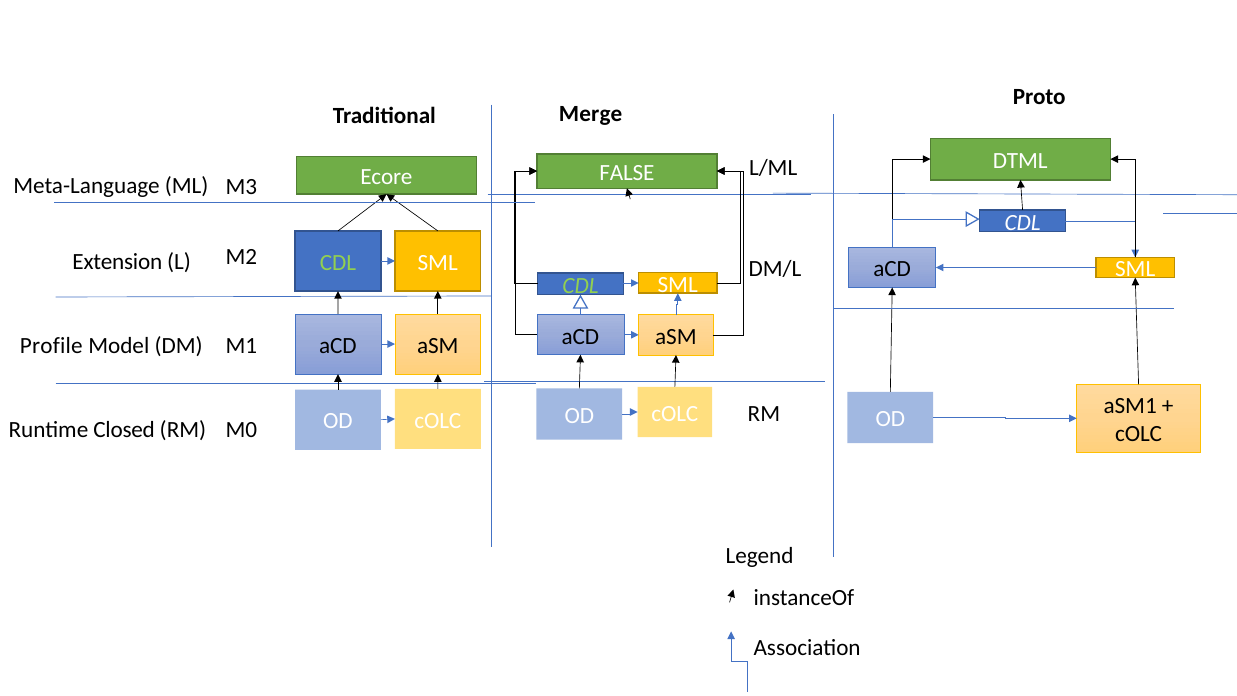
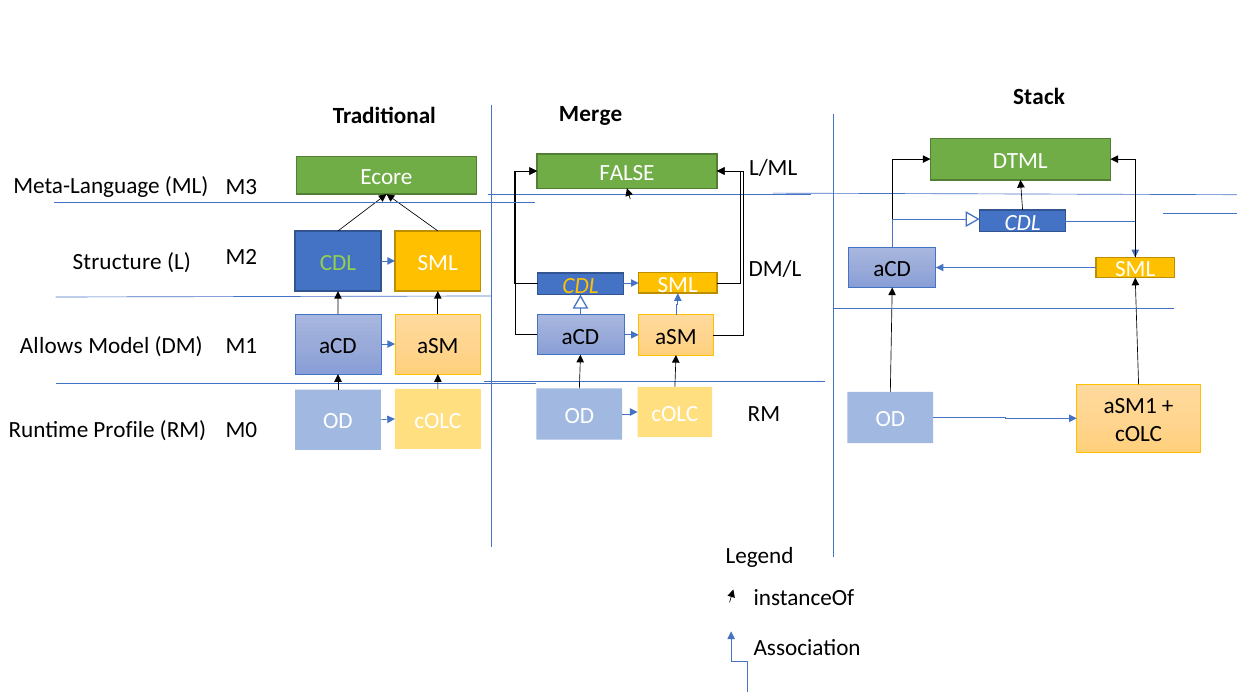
Proto: Proto -> Stack (1039, 97)
Extension: Extension -> Structure (117, 262)
CDL colour: light green -> yellow (581, 285)
Profile: Profile -> Allows (51, 346)
Closed: Closed -> Profile (124, 430)
